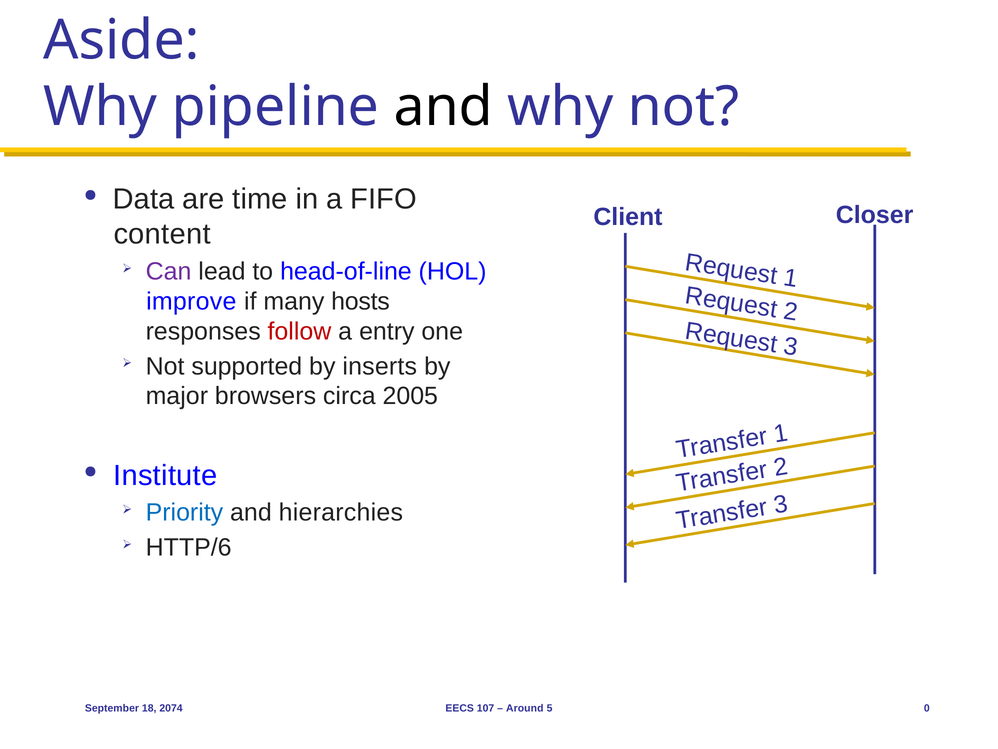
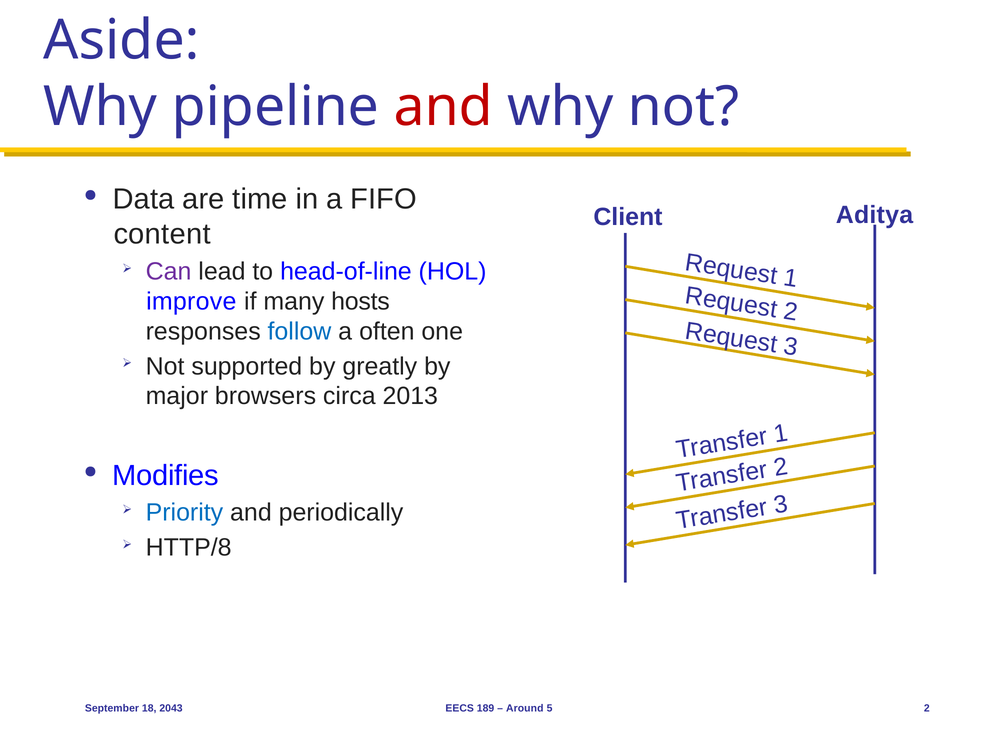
and colour: black -> red (443, 107)
Closer: Closer -> Aditya (874, 215)
follow colour: red -> blue (299, 331)
entry: entry -> often (387, 331)
inserts: inserts -> greatly (380, 366)
2005: 2005 -> 2013 (410, 396)
Institute: Institute -> Modifies (166, 475)
hierarchies: hierarchies -> periodically (341, 512)
HTTP/6: HTTP/6 -> HTTP/8 (189, 547)
2074: 2074 -> 2043 (171, 708)
107: 107 -> 189 (486, 708)
5 0: 0 -> 2 (927, 708)
